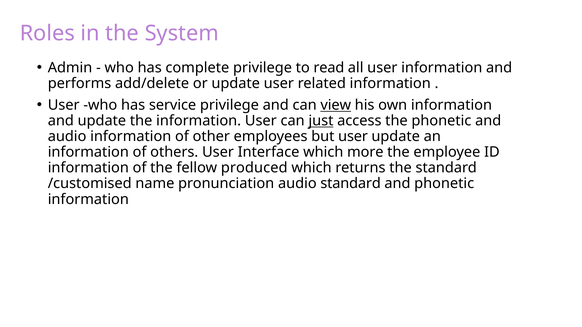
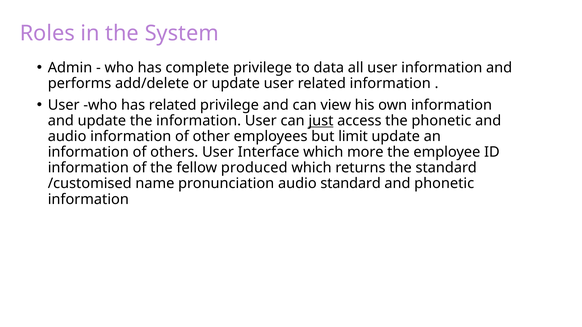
read: read -> data (329, 68)
has service: service -> related (173, 105)
view underline: present -> none (336, 105)
but user: user -> limit (353, 137)
